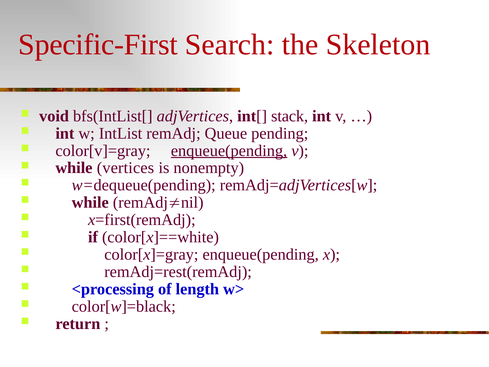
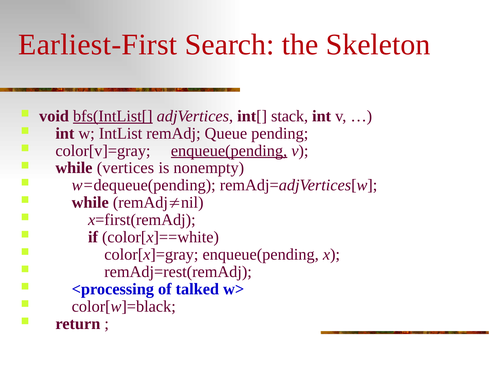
Specific-First: Specific-First -> Earliest-First (98, 45)
bfs(IntList[ underline: none -> present (113, 116)
length: length -> talked (197, 289)
